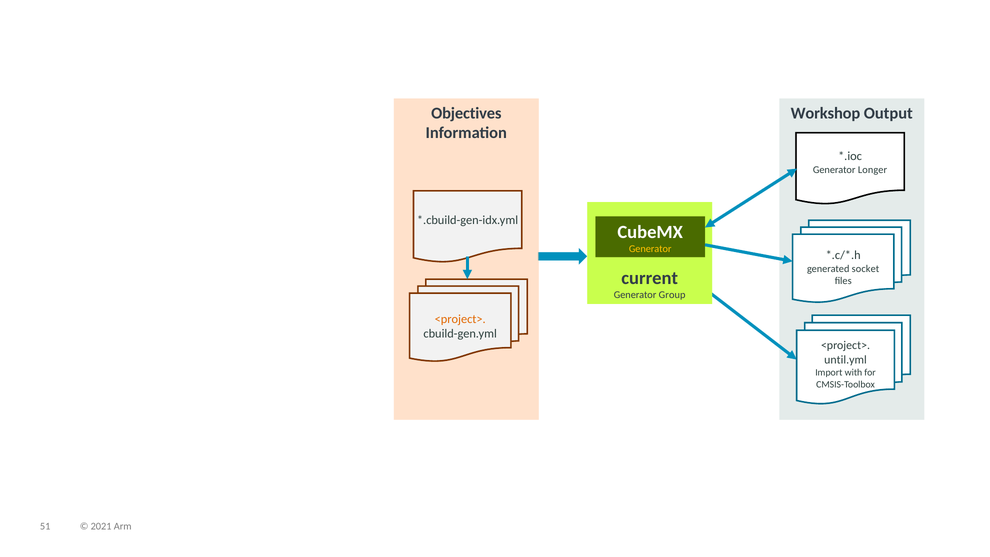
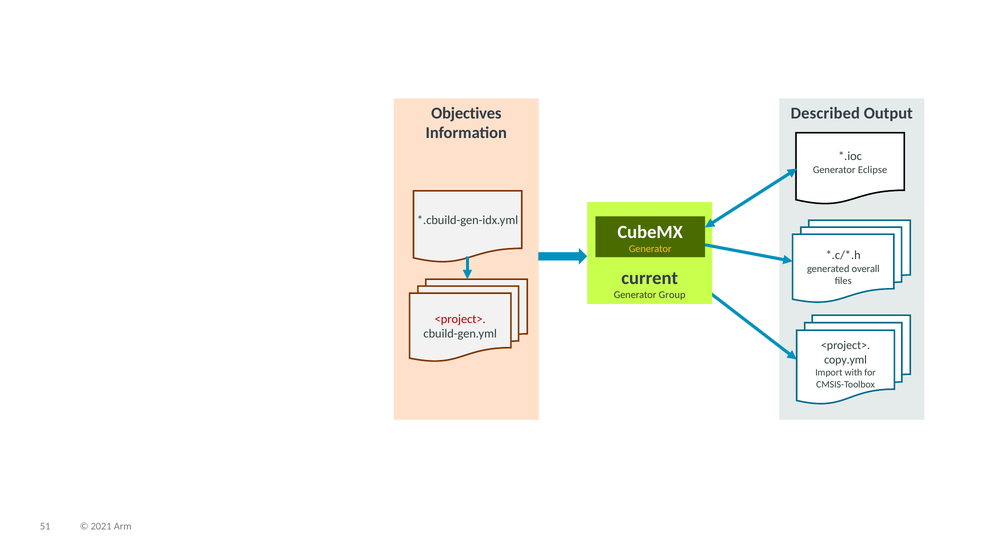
Workshop: Workshop -> Described (825, 113)
Longer: Longer -> Eclipse (873, 170)
socket: socket -> overall (866, 269)
<project> colour: orange -> red (460, 319)
until.yml: until.yml -> copy.yml (846, 360)
